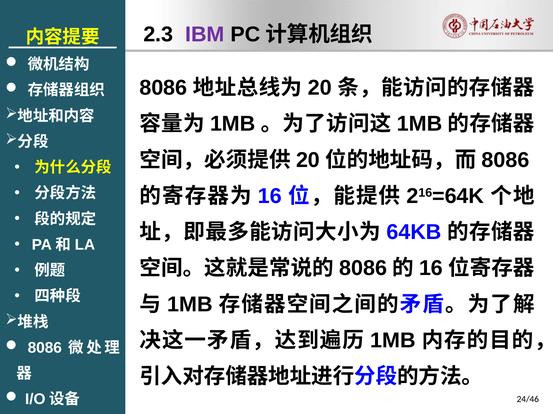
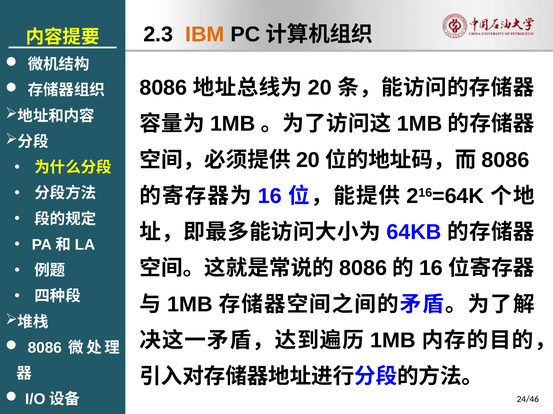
IBM colour: purple -> orange (205, 34)
